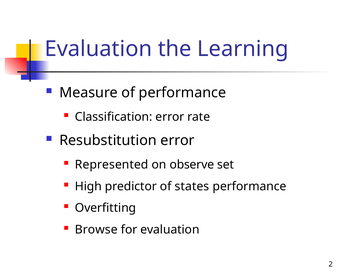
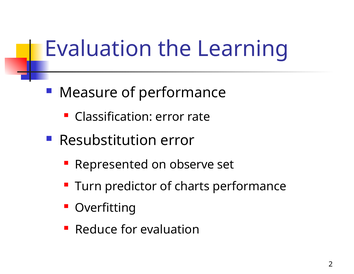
High: High -> Turn (88, 186)
states: states -> charts (192, 186)
Browse: Browse -> Reduce (96, 229)
